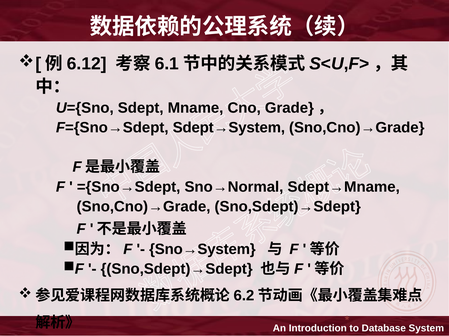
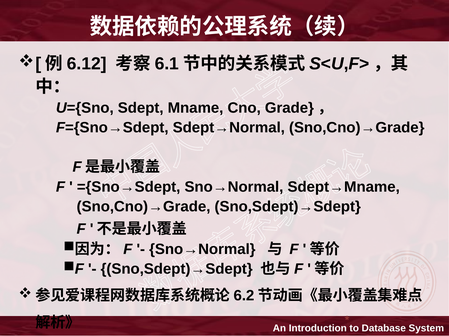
Sdept→System: Sdept→System -> Sdept→Normal (229, 128)
Sno→System: Sno→System -> Sno→Normal (202, 250)
